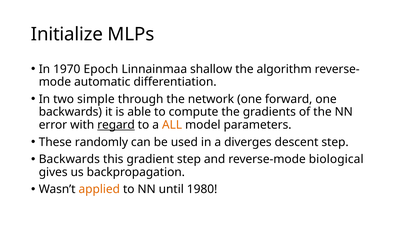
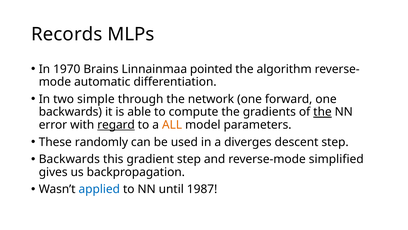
Initialize: Initialize -> Records (67, 34)
Epoch: Epoch -> Brains (101, 69)
shallow: shallow -> pointed (211, 69)
the underline: none -> present (322, 112)
biological: biological -> simplified (336, 159)
applied colour: orange -> blue (99, 189)
1980: 1980 -> 1987 (202, 189)
